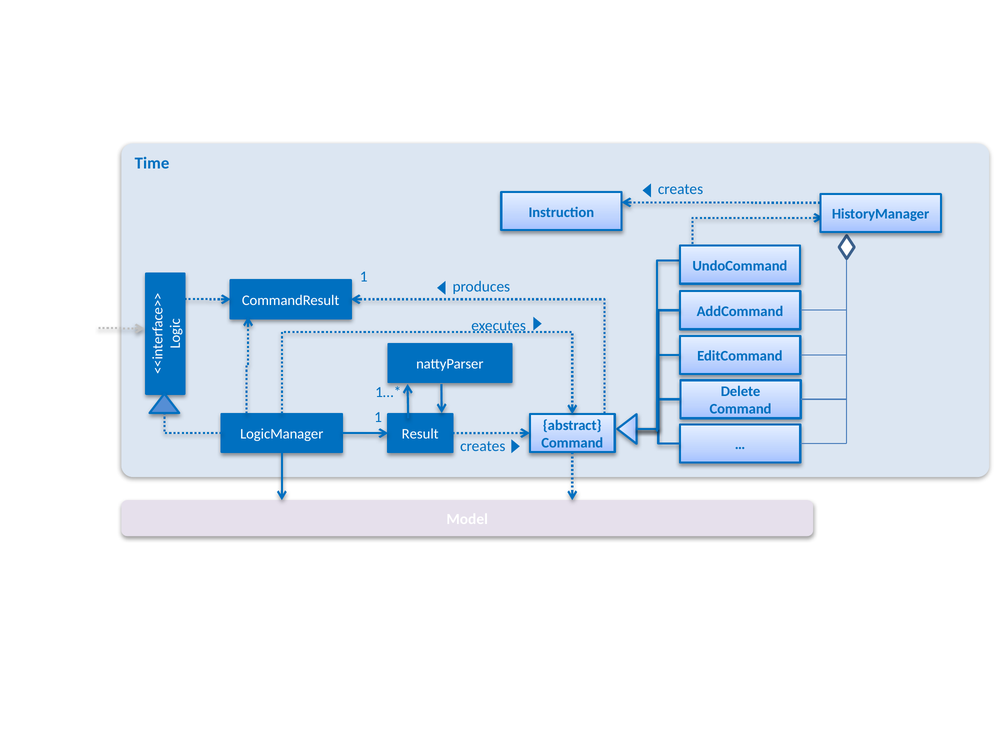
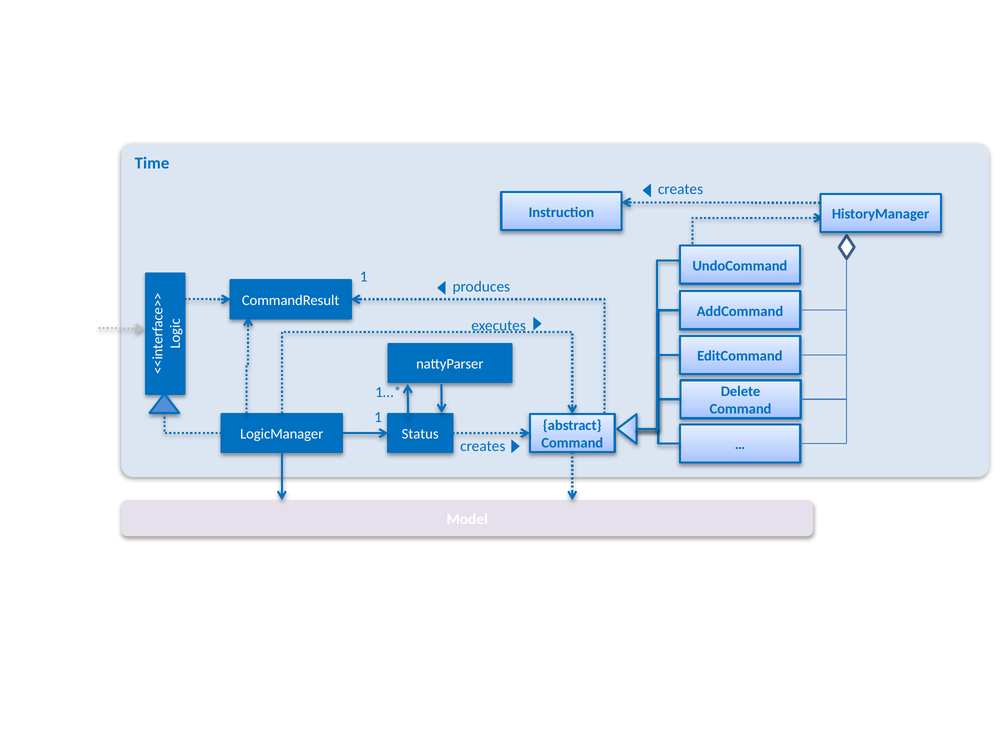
Result: Result -> Status (420, 434)
